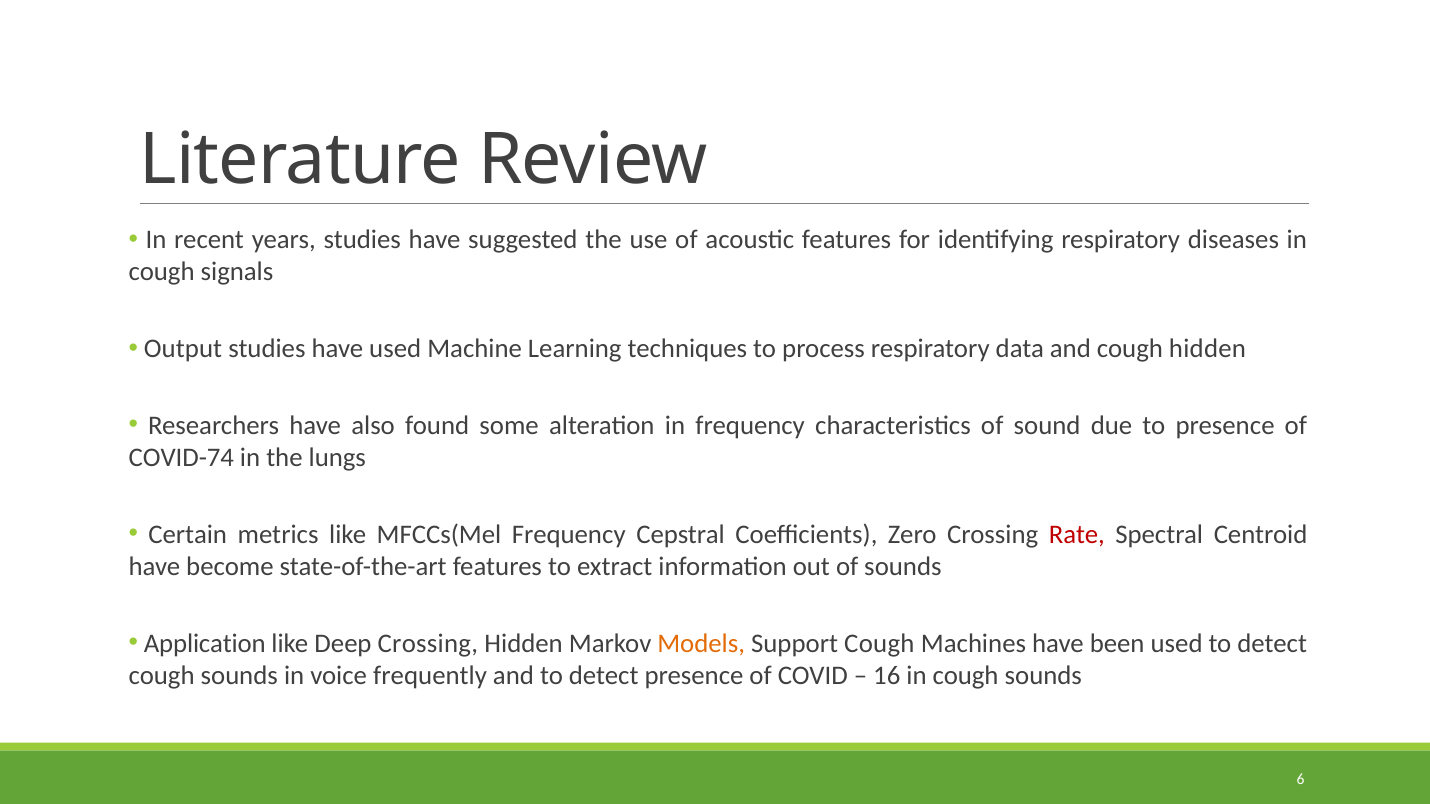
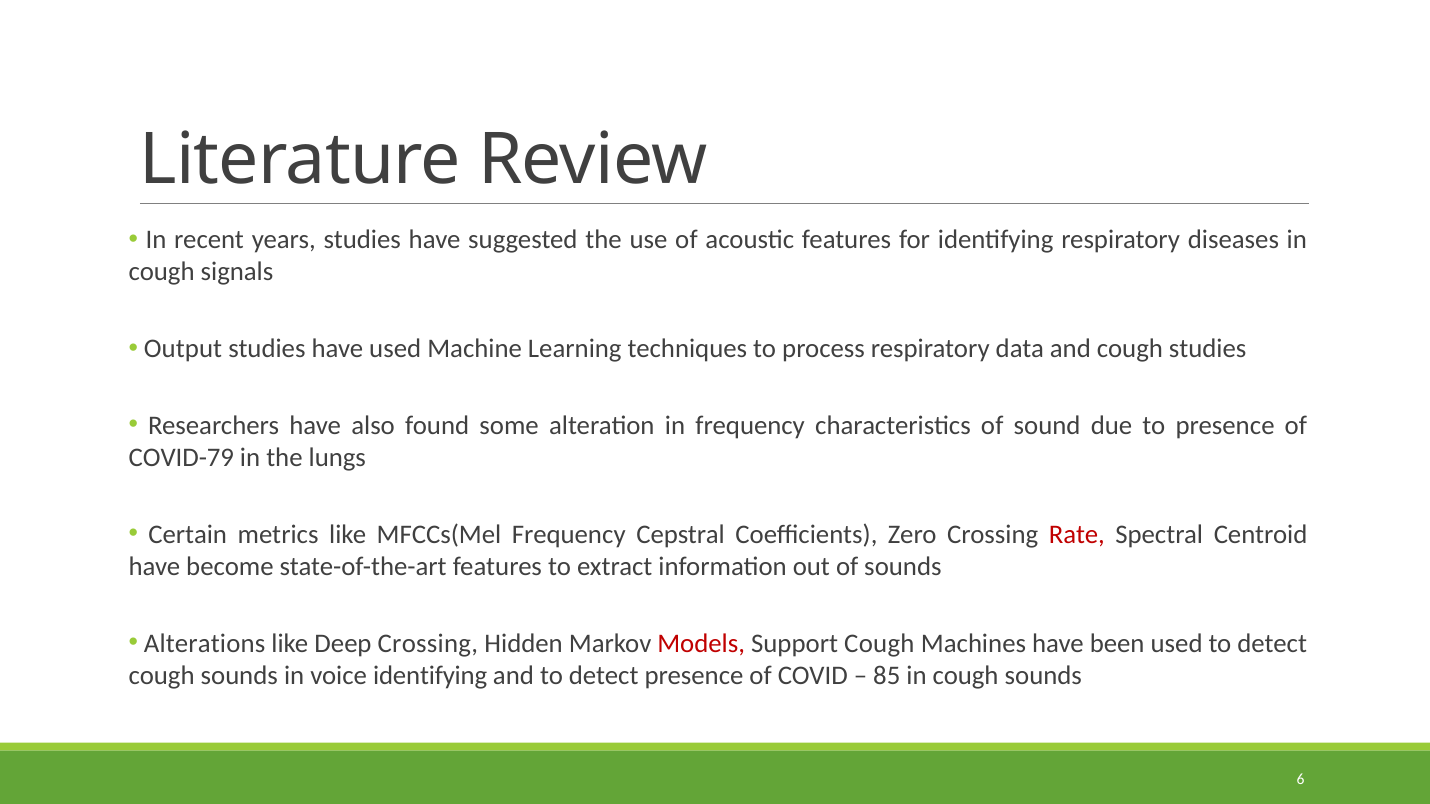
cough hidden: hidden -> studies (1208, 349)
COVID-74: COVID-74 -> COVID-79 (181, 458)
Application: Application -> Alterations (205, 644)
Models colour: orange -> red (701, 644)
voice frequently: frequently -> identifying (430, 676)
16: 16 -> 85 (887, 676)
